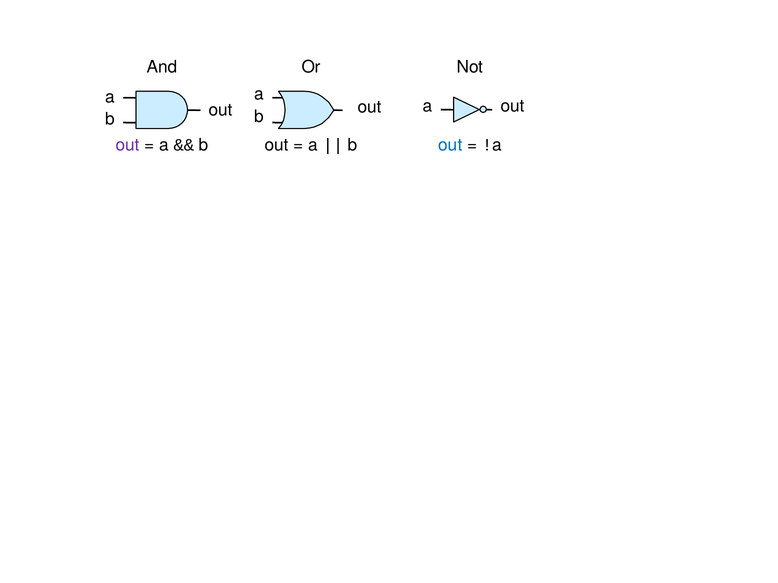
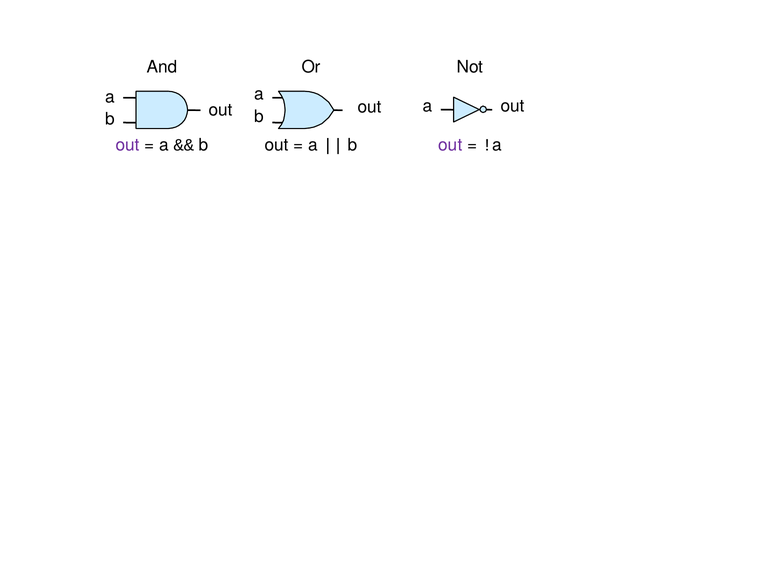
out colour: blue -> purple (450, 145)
